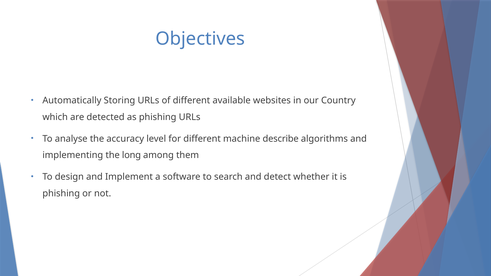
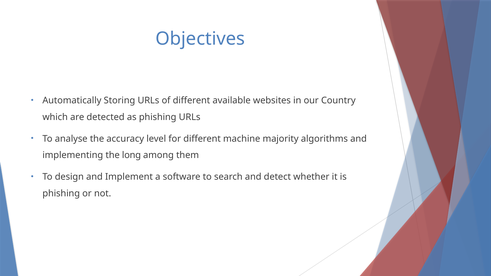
describe: describe -> majority (281, 139)
